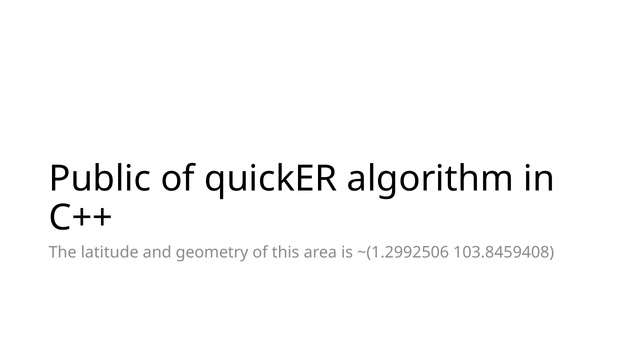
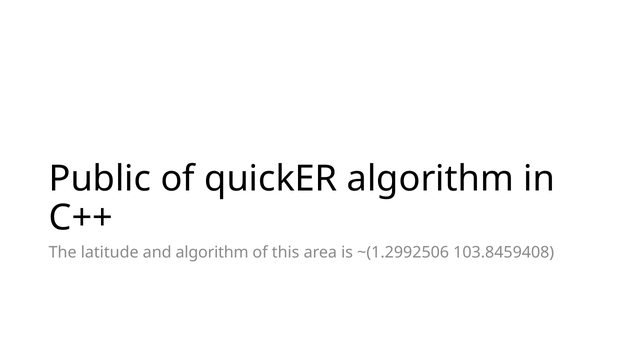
and geometry: geometry -> algorithm (212, 253)
